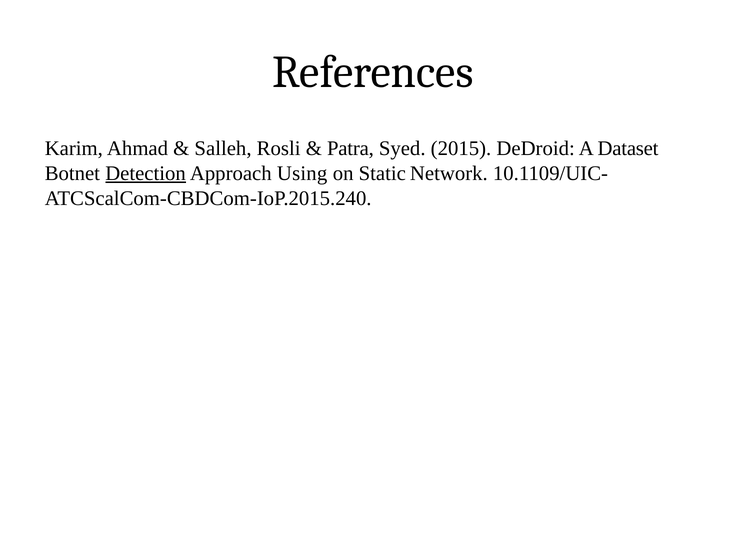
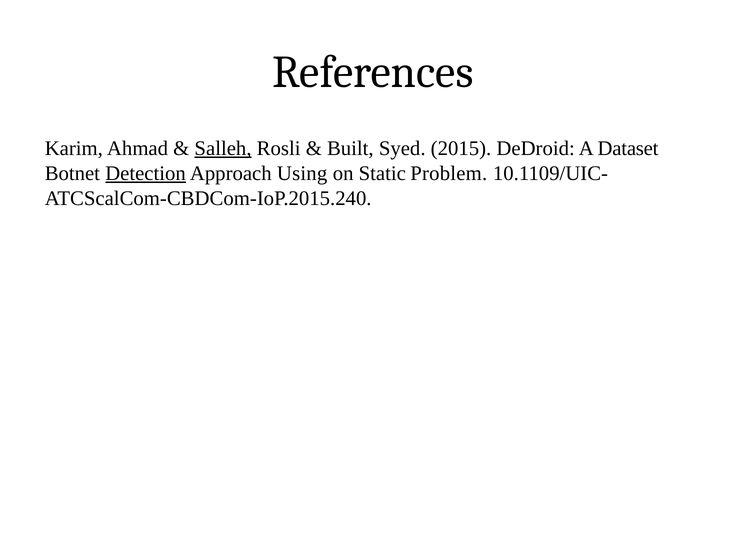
Salleh underline: none -> present (223, 148)
Patra: Patra -> Built (350, 148)
Network: Network -> Problem (449, 173)
